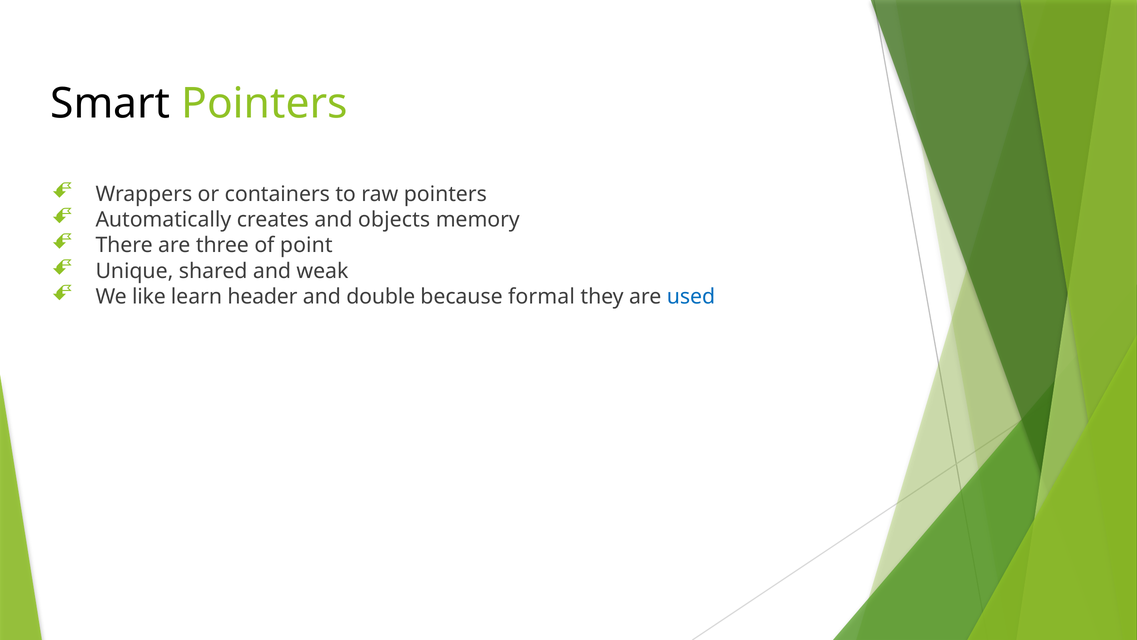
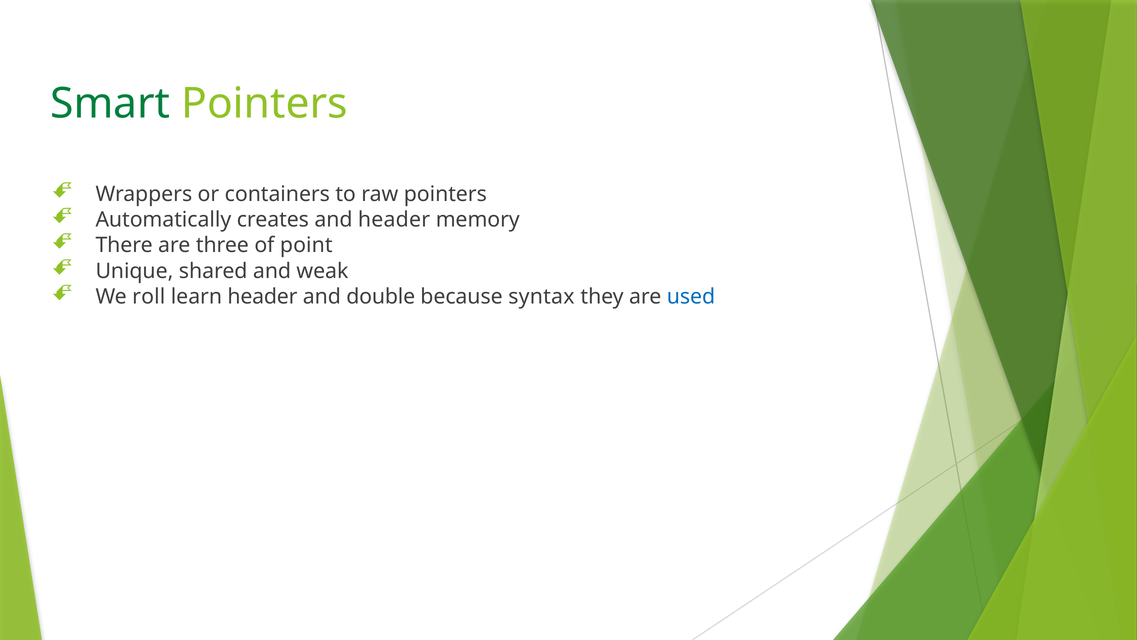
Smart colour: black -> green (110, 104)
and objects: objects -> header (394, 220)
like: like -> roll (149, 296)
formal: formal -> syntax (541, 296)
